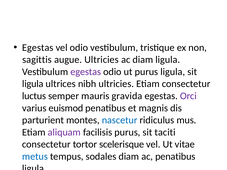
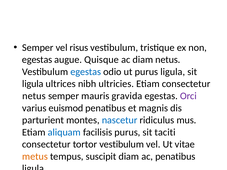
Egestas: Egestas -> Semper (38, 48)
vel odio: odio -> risus (79, 48)
sagittis: sagittis -> egestas (37, 60)
augue Ultricies: Ultricies -> Quisque (102, 60)
diam ligula: ligula -> netus (168, 60)
egestas colour: purple -> blue (86, 72)
luctus: luctus -> netus (34, 96)
aliquam colour: purple -> blue (64, 132)
tortor scelerisque: scelerisque -> vestibulum (122, 144)
metus colour: blue -> orange (35, 157)
sodales: sodales -> suscipit (101, 157)
